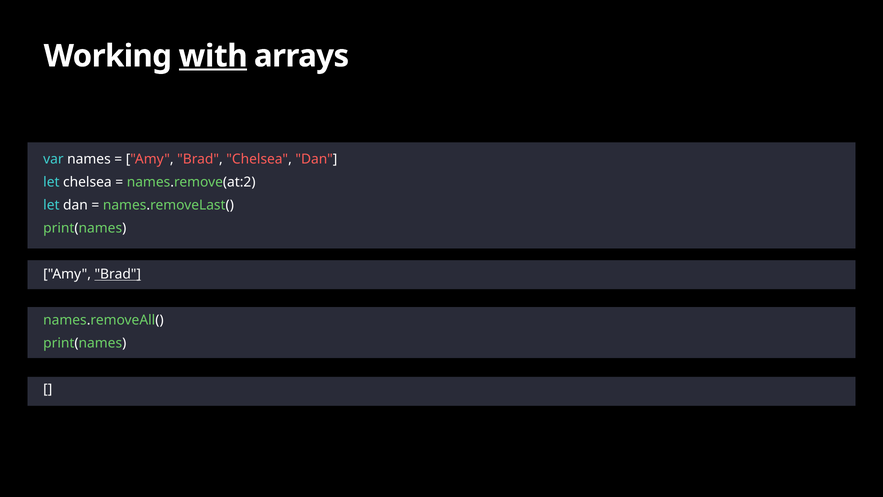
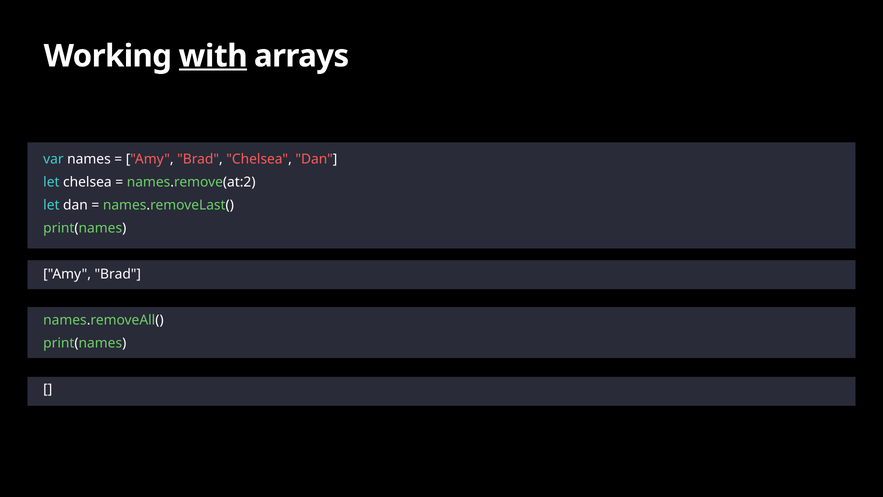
Brad underline: present -> none (118, 274)
